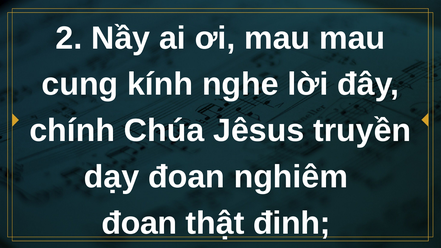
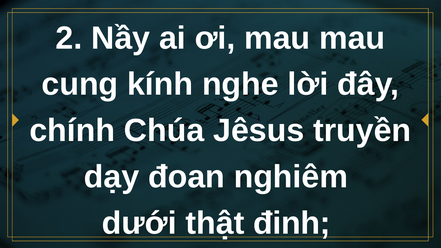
đoan: đoan -> dưới (139, 223)
